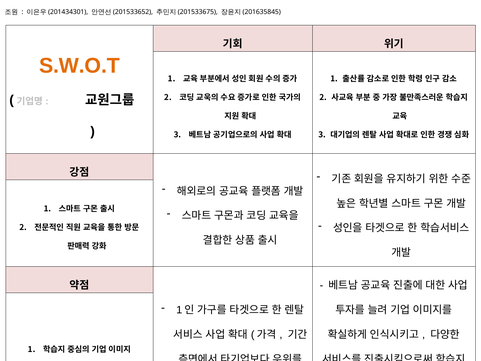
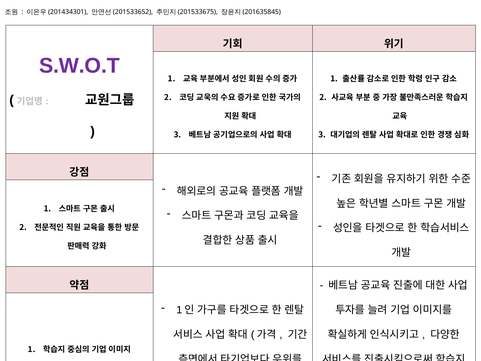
S.W.O.T colour: orange -> purple (79, 66)
